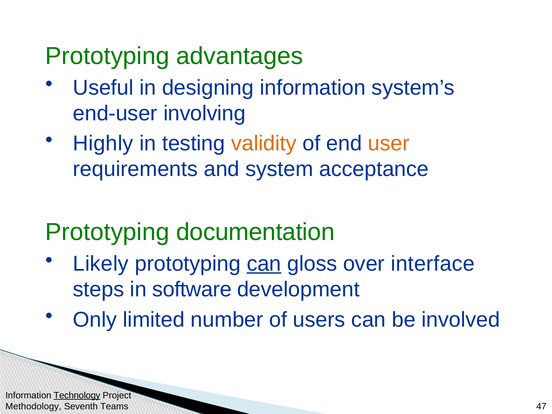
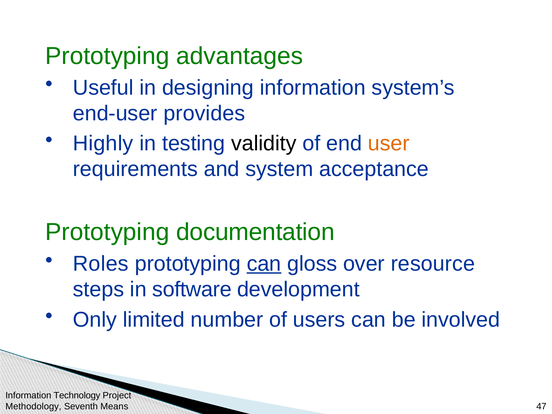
involving: involving -> provides (204, 113)
validity colour: orange -> black (264, 143)
Likely: Likely -> Roles (101, 264)
interface: interface -> resource (433, 264)
Technology underline: present -> none (77, 395)
Teams: Teams -> Means (114, 406)
